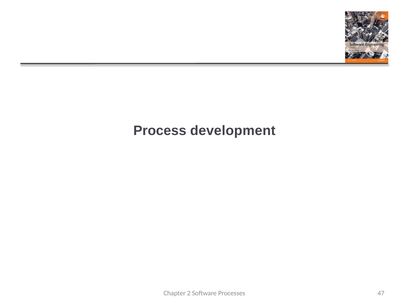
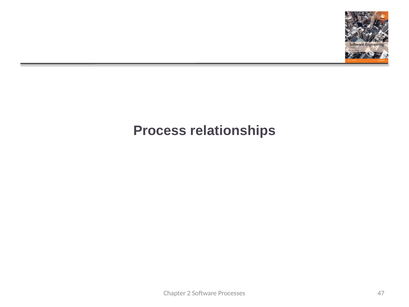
development: development -> relationships (233, 131)
